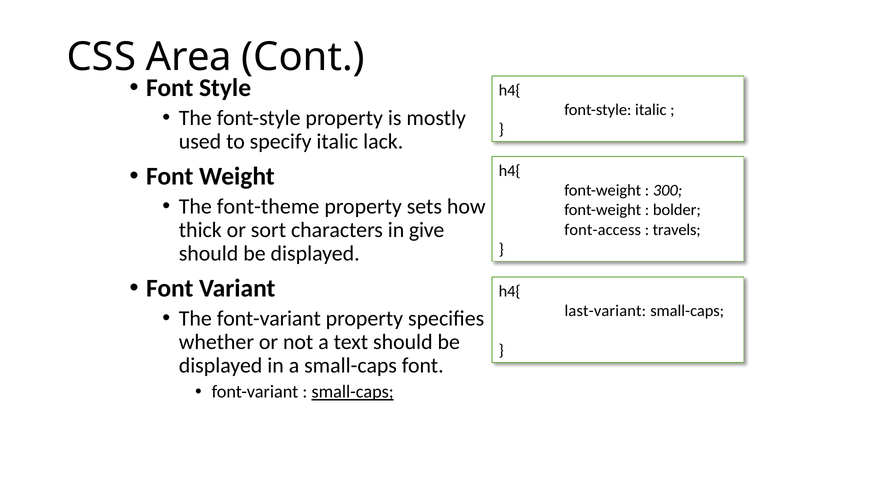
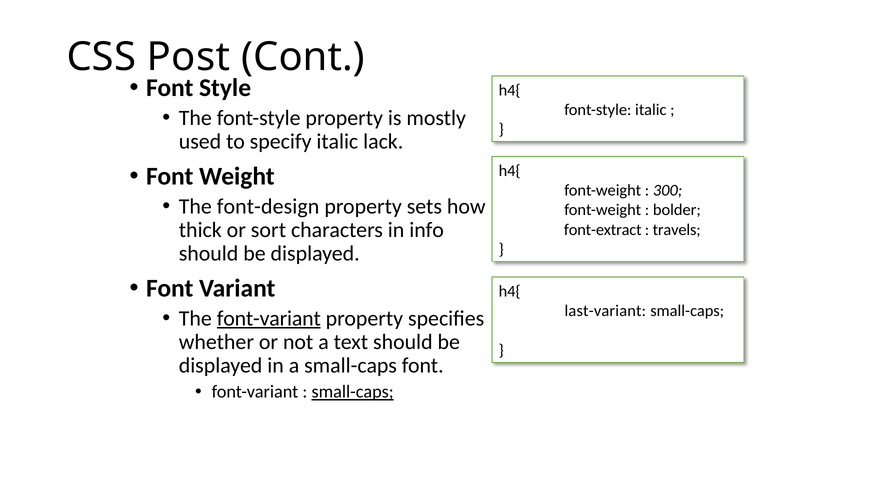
Area: Area -> Post (188, 57)
font-theme: font-theme -> font-design (268, 207)
give: give -> info (427, 230)
font-access: font-access -> font-extract (603, 230)
font-variant underline: none -> present (269, 319)
